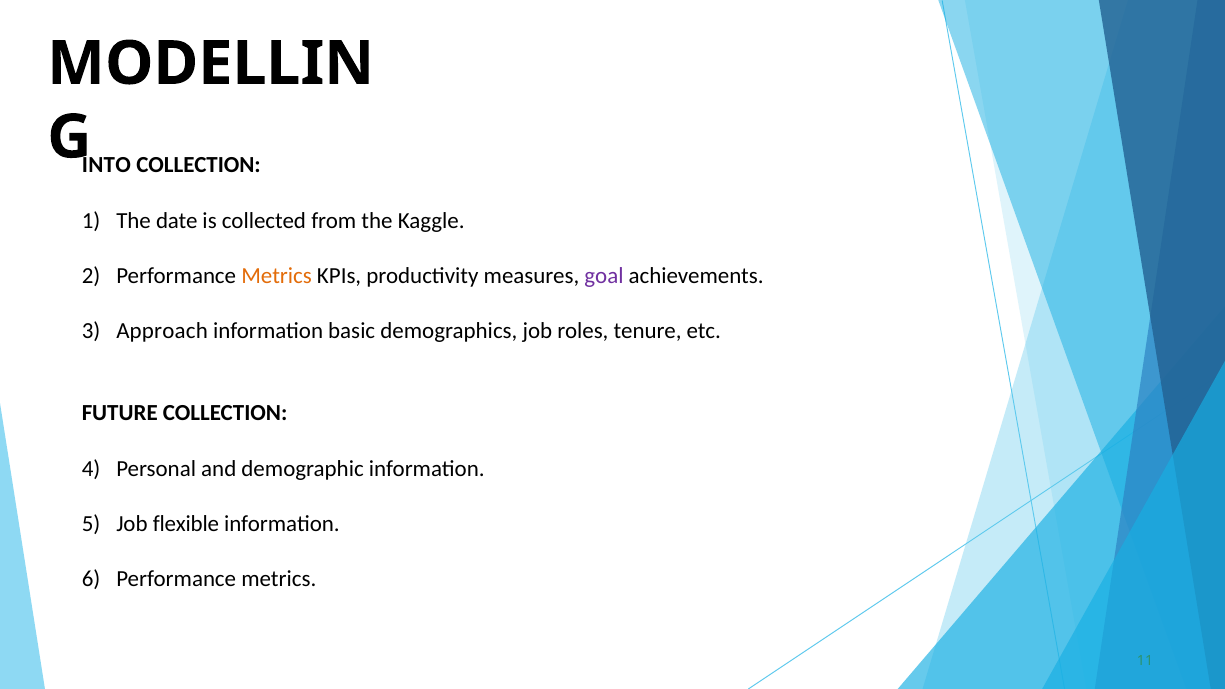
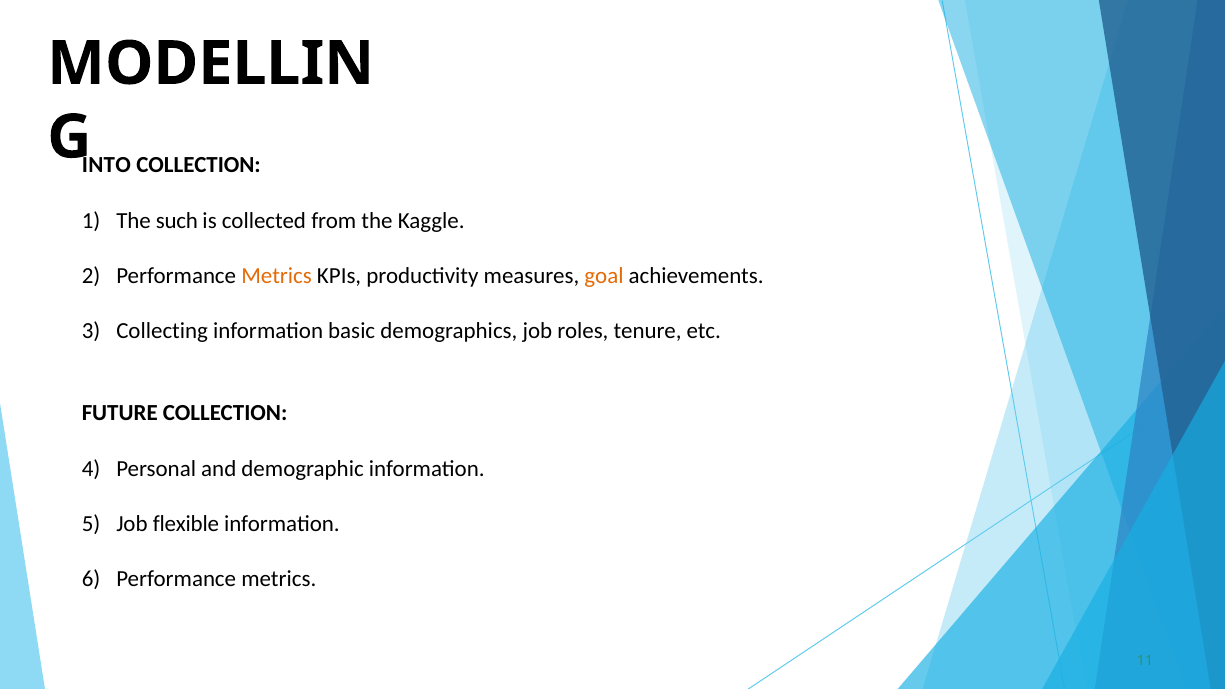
date: date -> such (177, 220)
goal colour: purple -> orange (604, 276)
Approach: Approach -> Collecting (162, 331)
